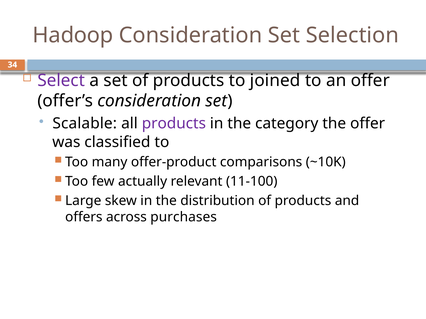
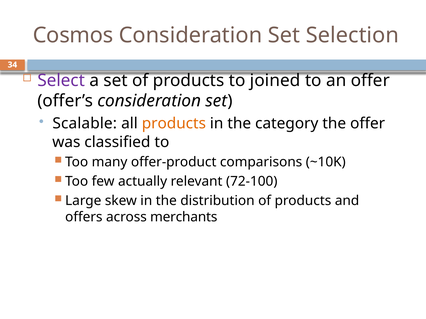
Hadoop: Hadoop -> Cosmos (73, 35)
products colour: purple -> orange (174, 124)
11-100: 11-100 -> 72-100 (252, 182)
purchases: purchases -> merchants (184, 217)
